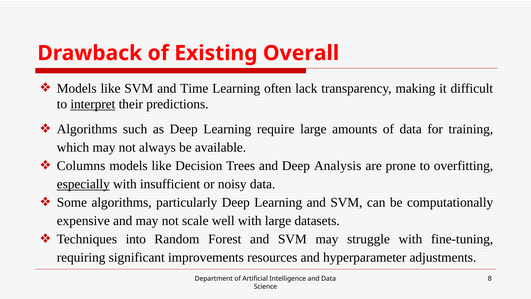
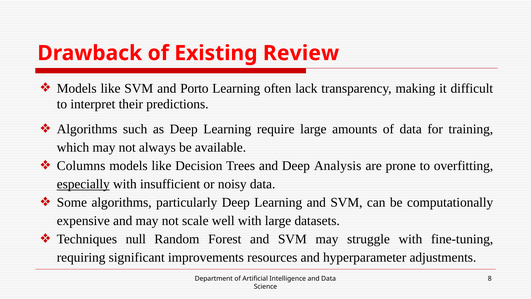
Overall: Overall -> Review (301, 53)
Time: Time -> Porto (194, 88)
interpret underline: present -> none (93, 104)
into: into -> null (136, 239)
